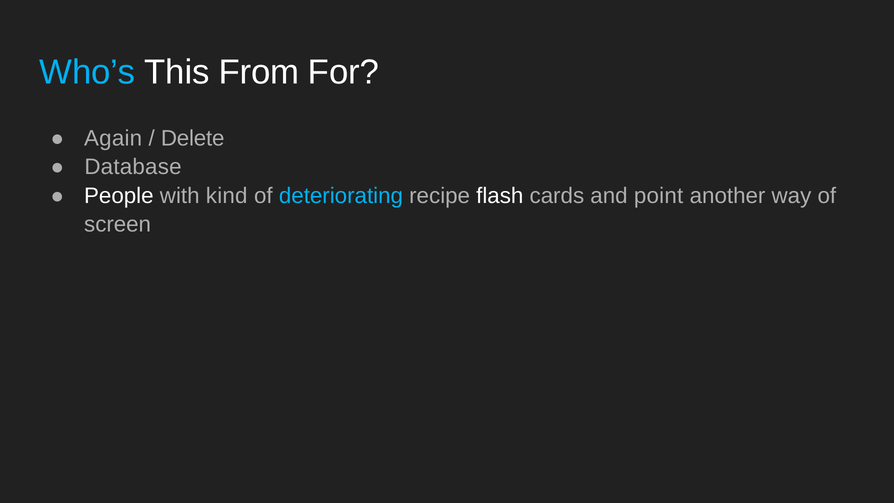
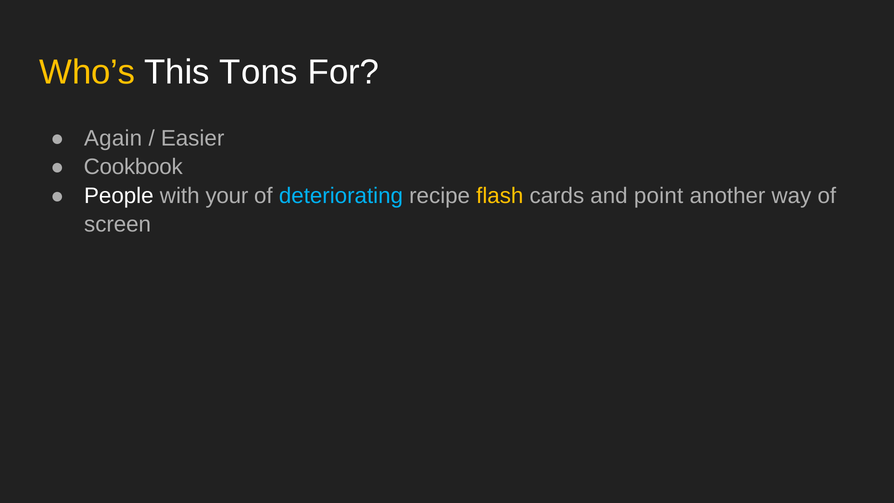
Who’s colour: light blue -> yellow (87, 72)
From: From -> Tons (259, 72)
Delete: Delete -> Easier (193, 138)
Database: Database -> Cookbook (133, 167)
kind: kind -> your (227, 196)
flash colour: white -> yellow (500, 196)
